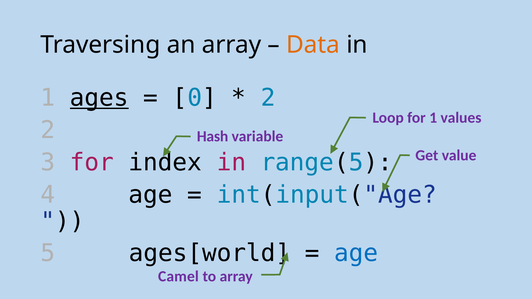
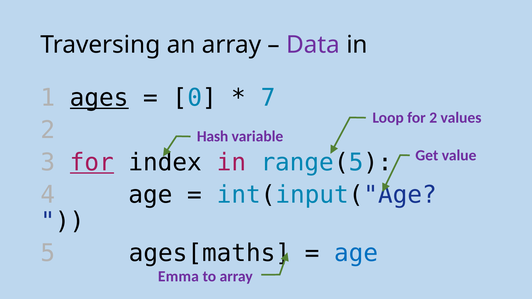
Data colour: orange -> purple (313, 45)
2: 2 -> 7 (268, 98)
for 1: 1 -> 2 (433, 118)
for underline: none -> present (92, 163)
ages[world: ages[world -> ages[maths (209, 254)
Camel: Camel -> Emma (178, 276)
